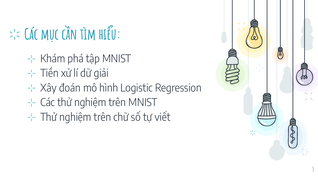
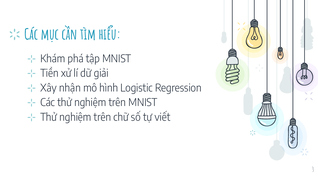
đoán: đoán -> nhận (70, 88)
